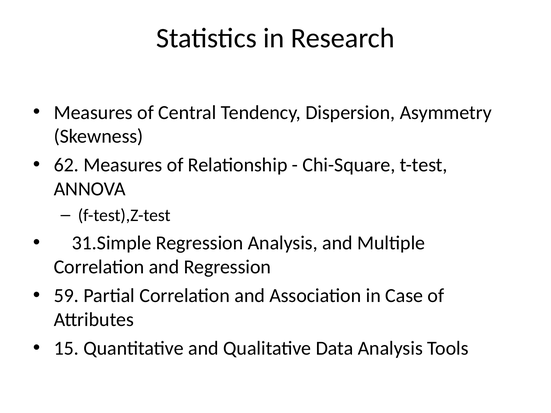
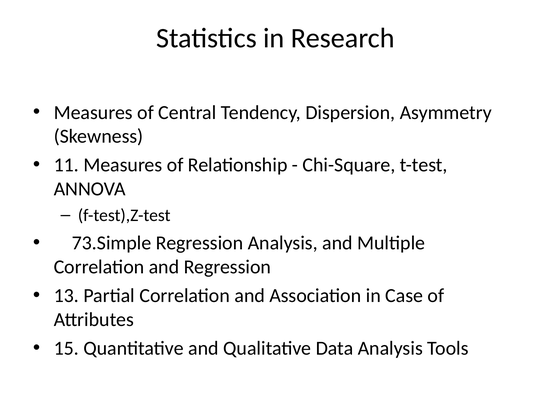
62: 62 -> 11 (66, 165)
31.Simple: 31.Simple -> 73.Simple (112, 243)
59: 59 -> 13 (66, 296)
